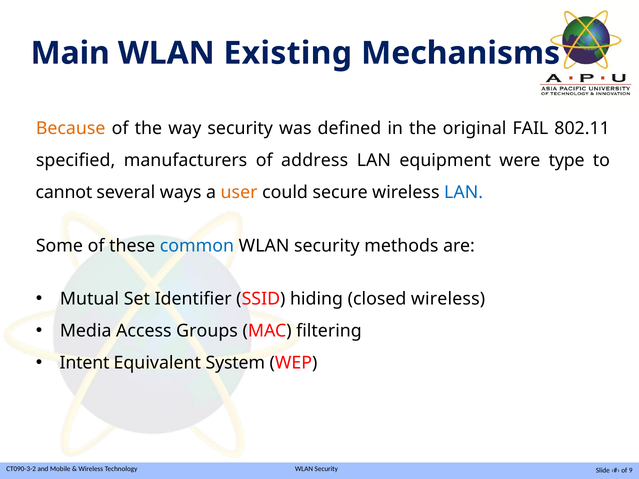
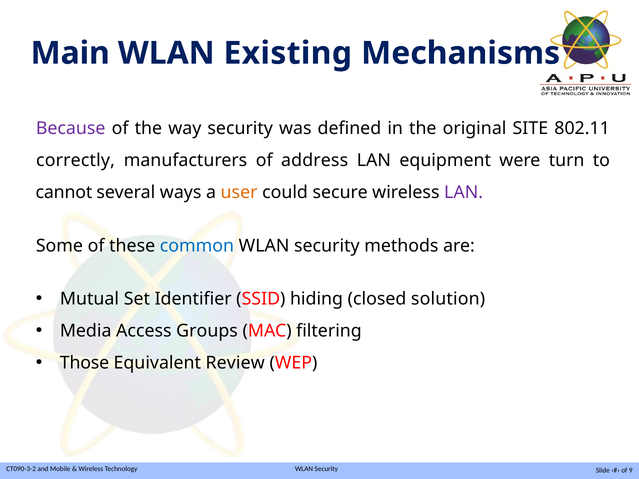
Because colour: orange -> purple (71, 129)
FAIL: FAIL -> SITE (530, 129)
specified: specified -> correctly (76, 161)
type: type -> turn (567, 161)
LAN colour: blue -> purple (464, 193)
closed wireless: wireless -> solution (448, 299)
Intent: Intent -> Those (85, 363)
System: System -> Review (235, 363)
